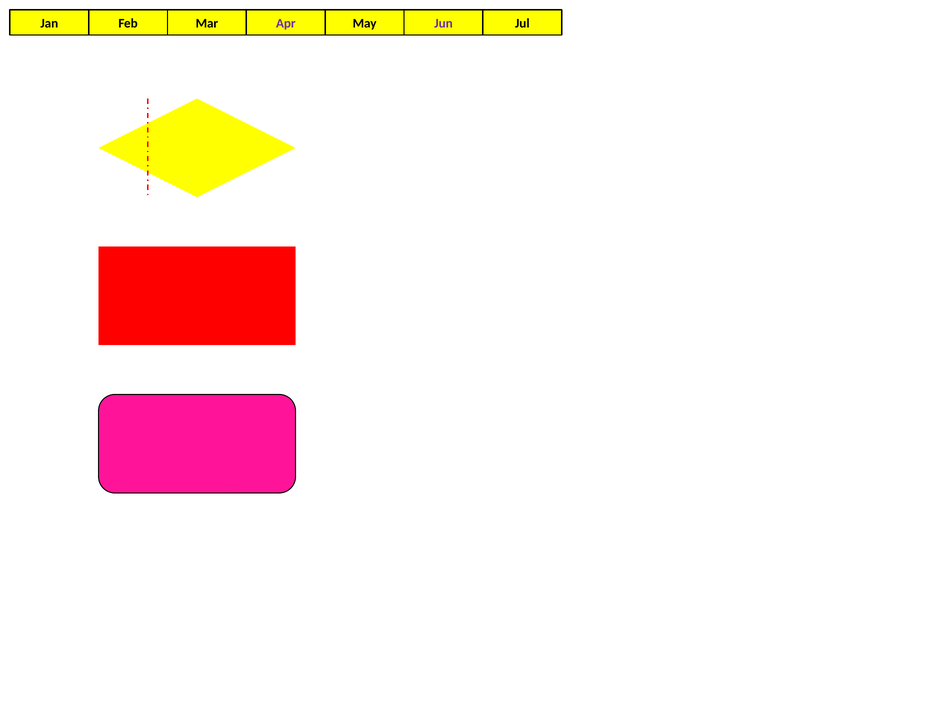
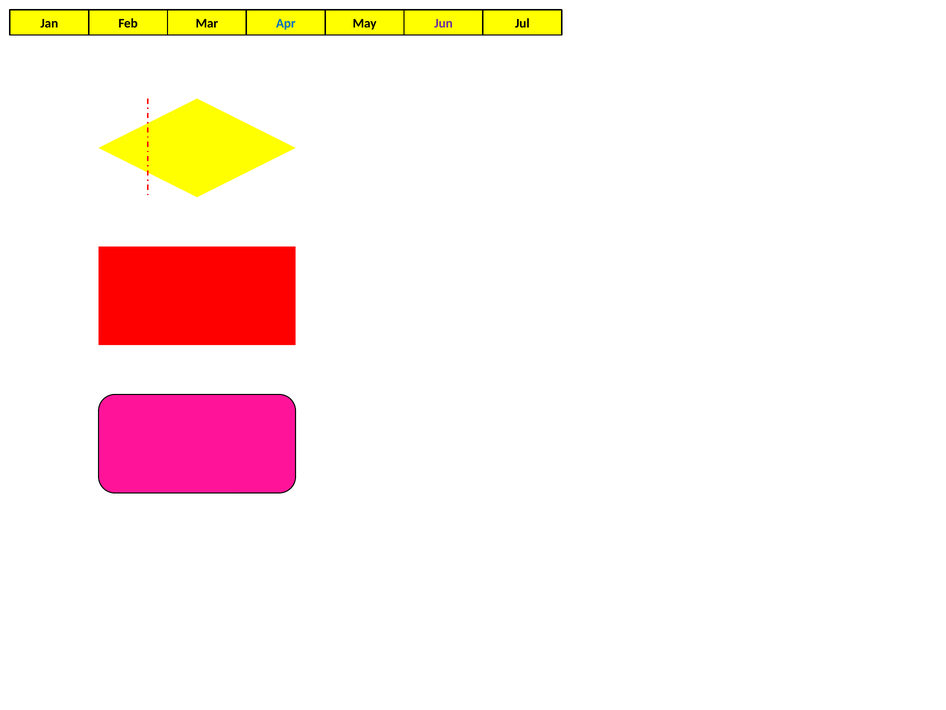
Apr colour: purple -> blue (286, 23)
